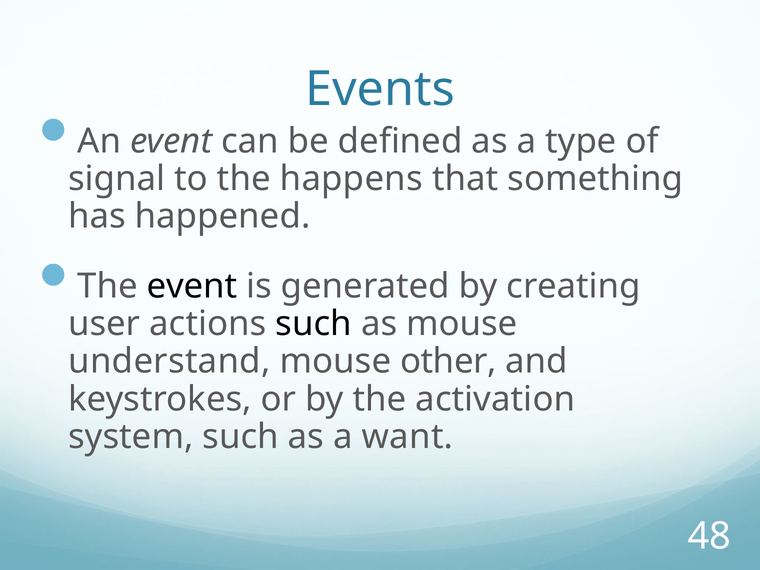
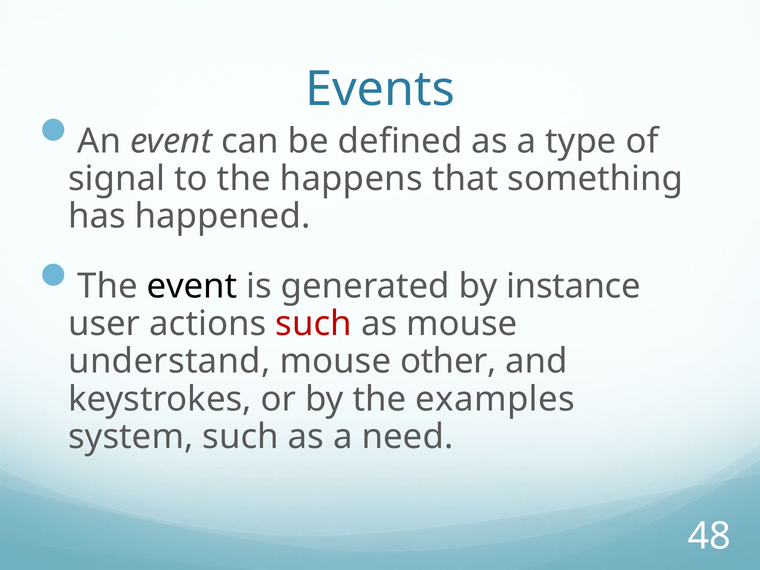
creating: creating -> instance (574, 286)
such colour: black -> red (314, 324)
activation: activation -> examples (495, 399)
want: want -> need (408, 437)
